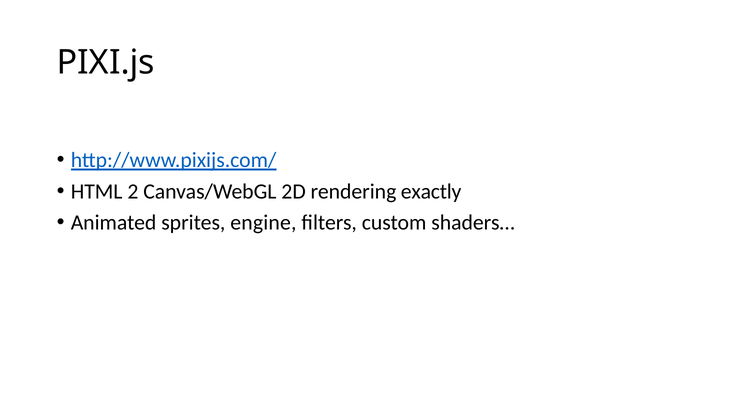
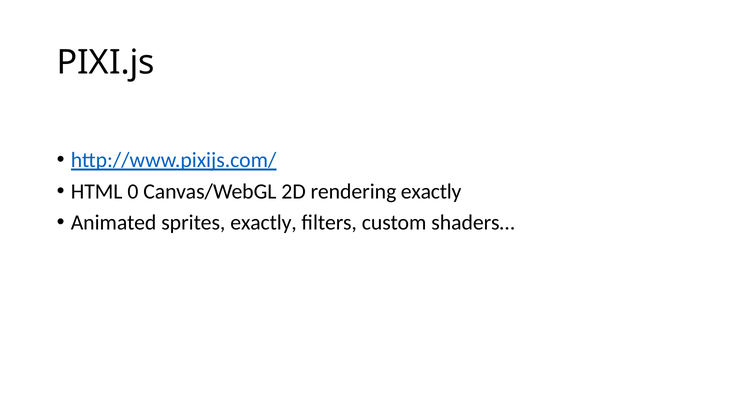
2: 2 -> 0 (133, 191)
sprites engine: engine -> exactly (264, 223)
